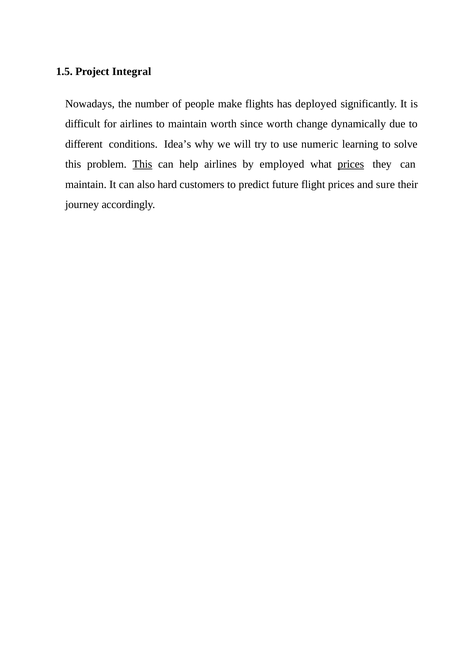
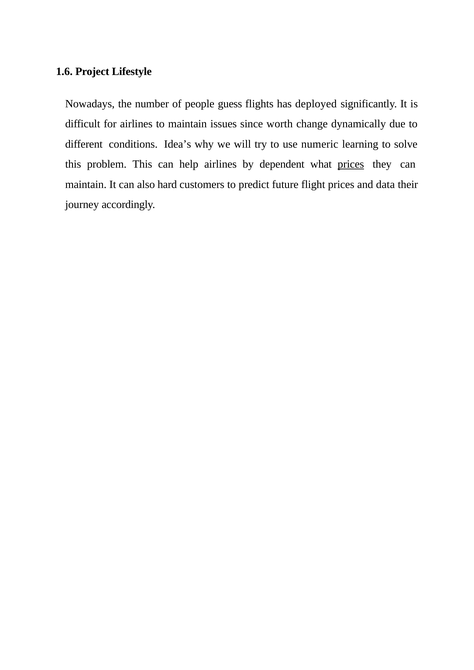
1.5: 1.5 -> 1.6 (64, 71)
Integral: Integral -> Lifestyle (132, 71)
make: make -> guess (230, 104)
maintain worth: worth -> issues (224, 124)
This underline: present -> none (142, 164)
employed: employed -> dependent (282, 164)
sure: sure -> data (385, 184)
